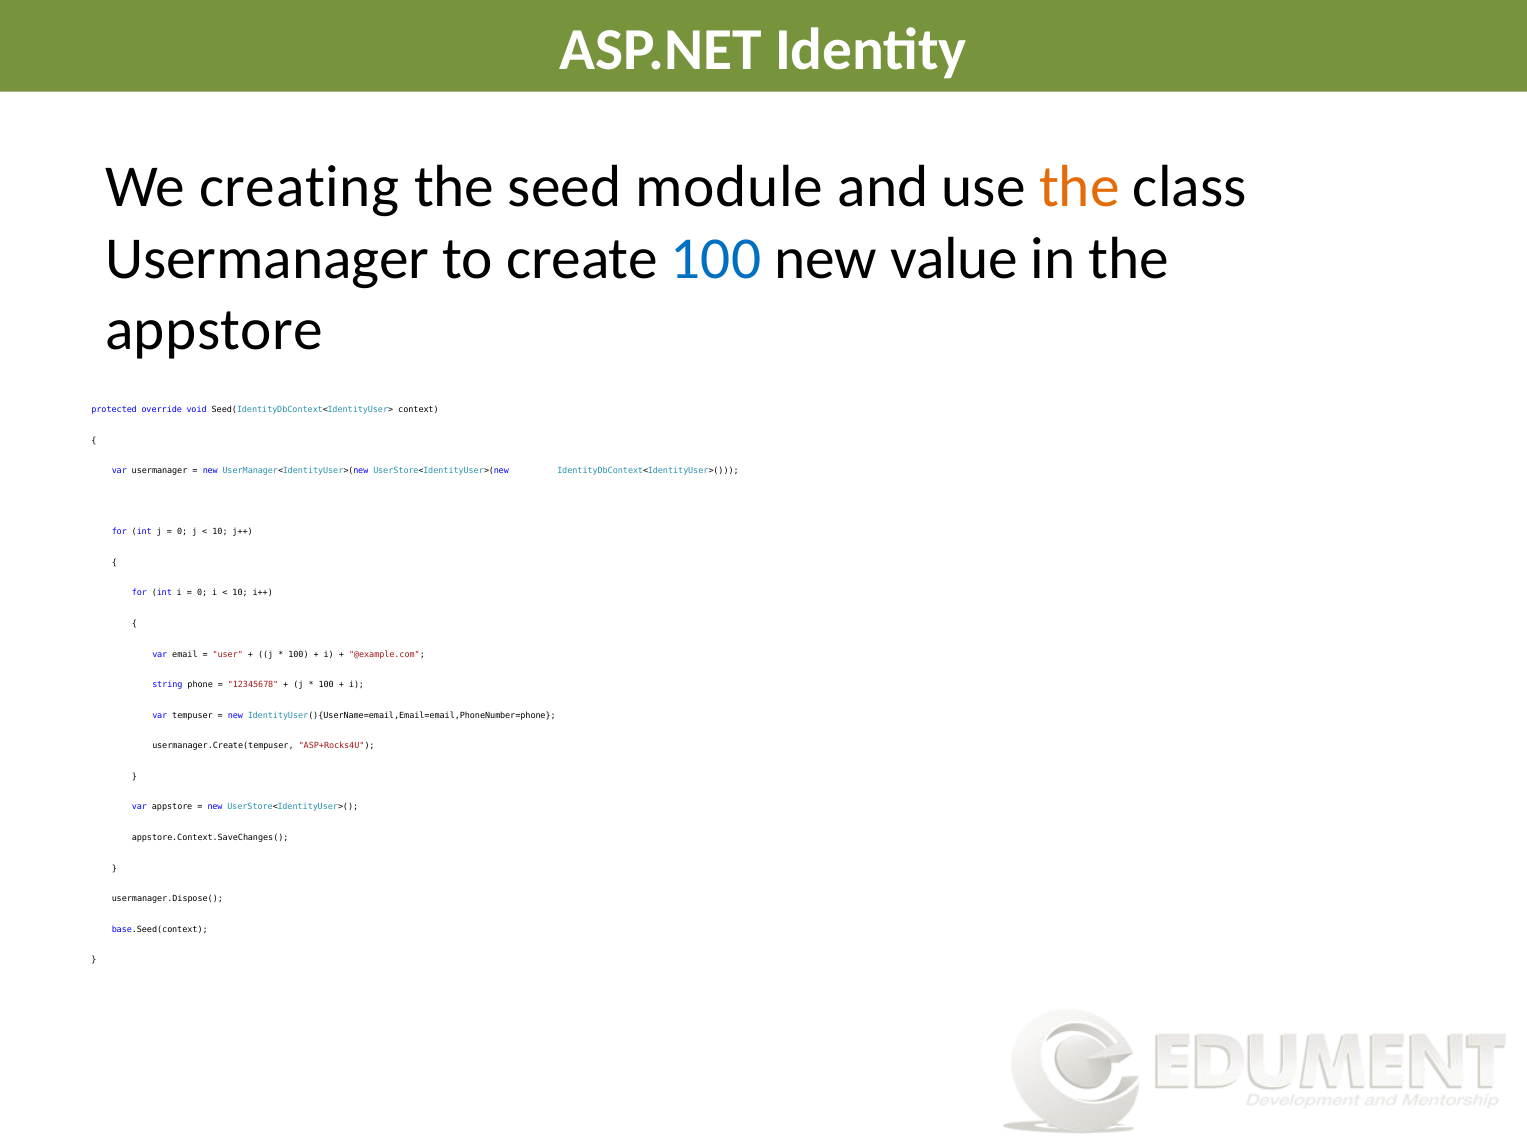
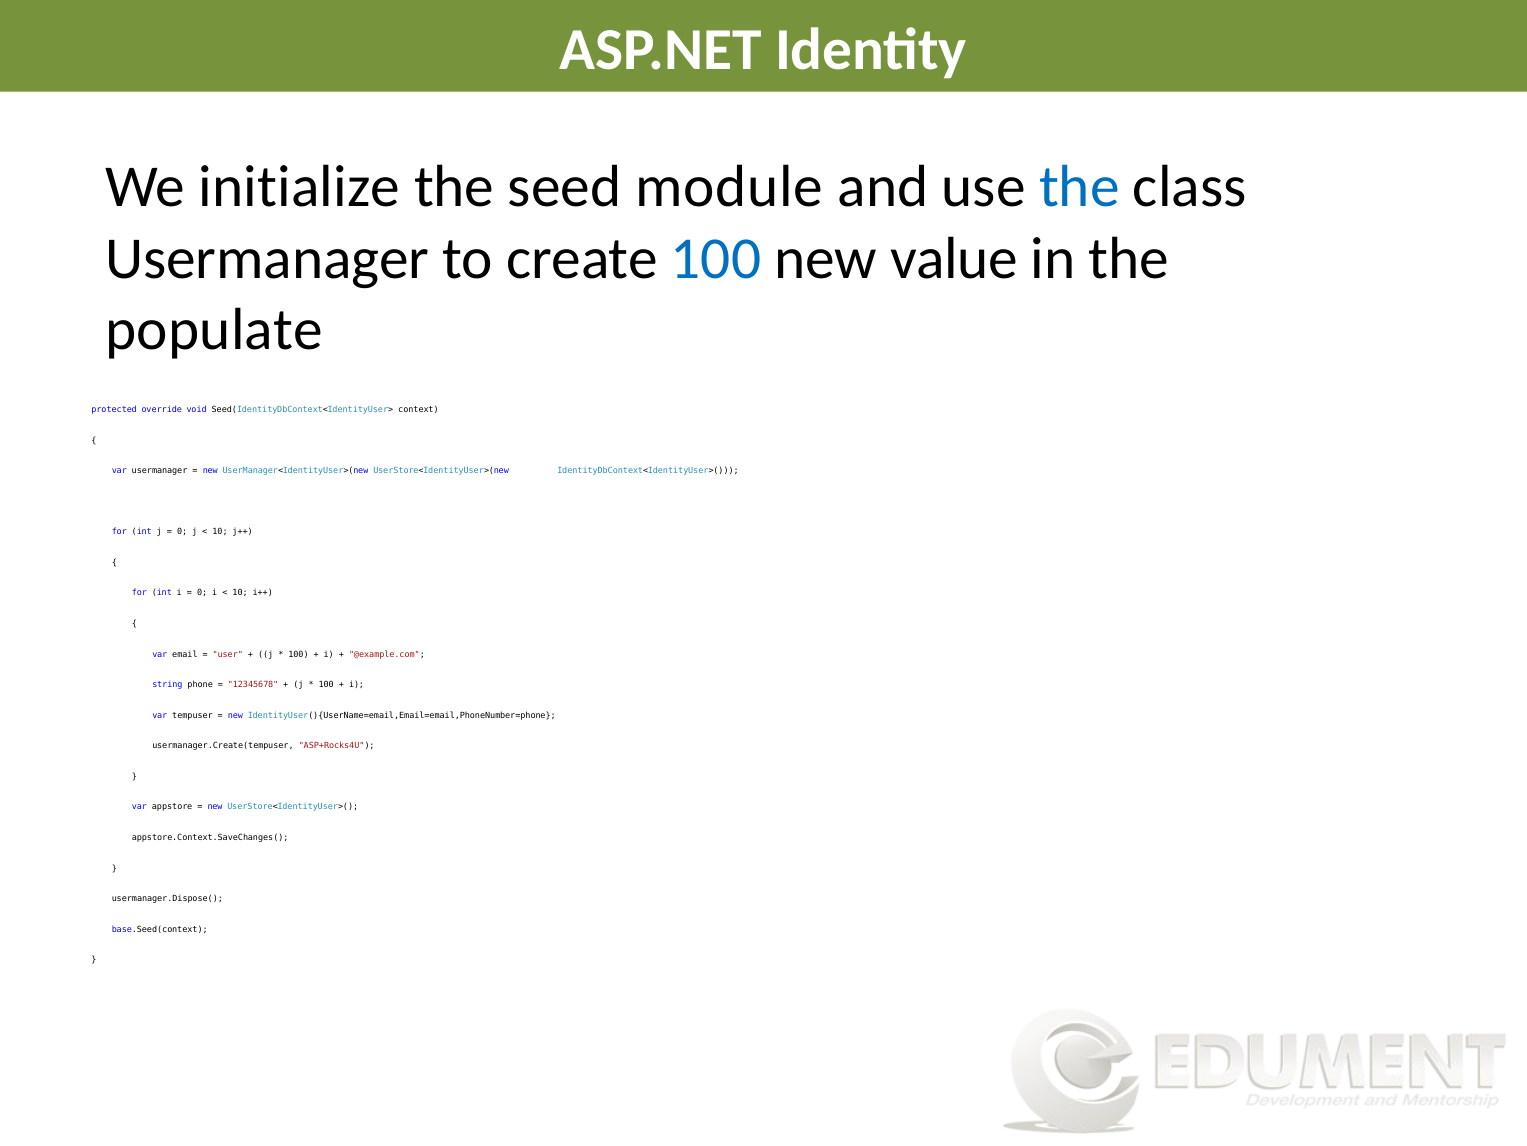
creating: creating -> initialize (299, 187)
the colour: orange -> blue (1079, 187)
appstore: appstore -> populate (214, 330)
